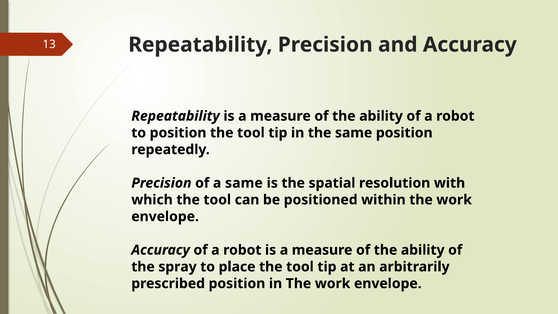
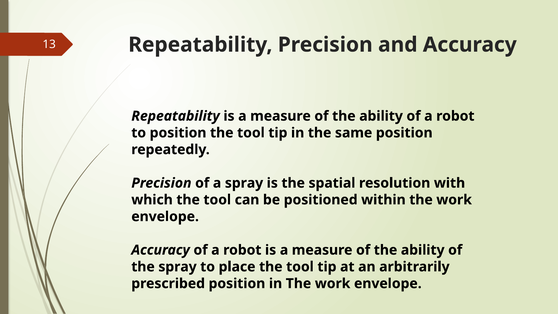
a same: same -> spray (244, 183)
